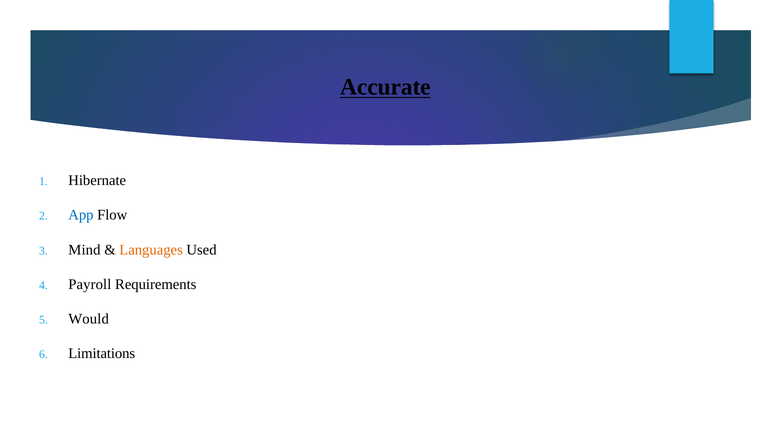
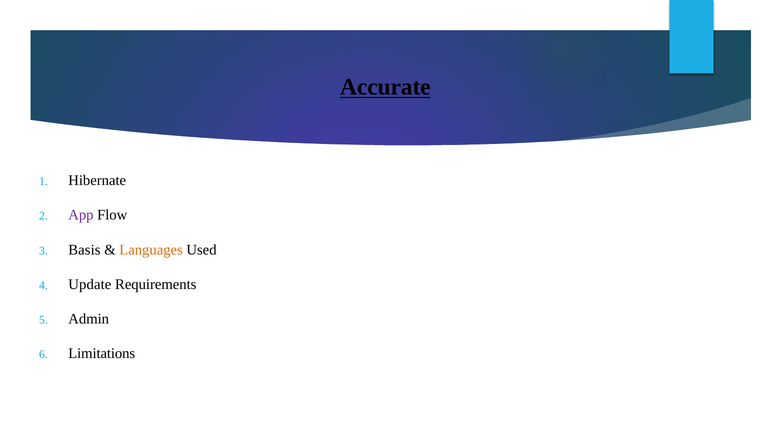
App colour: blue -> purple (81, 215)
Mind: Mind -> Basis (84, 250)
Payroll: Payroll -> Update (90, 284)
Would: Would -> Admin (89, 319)
